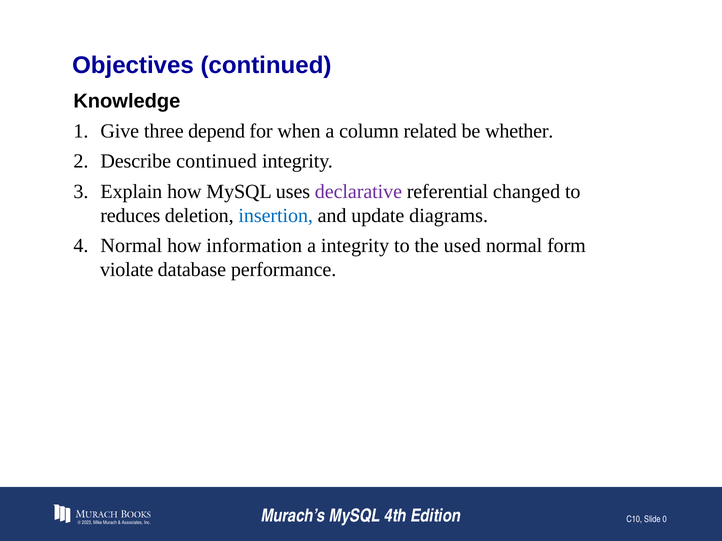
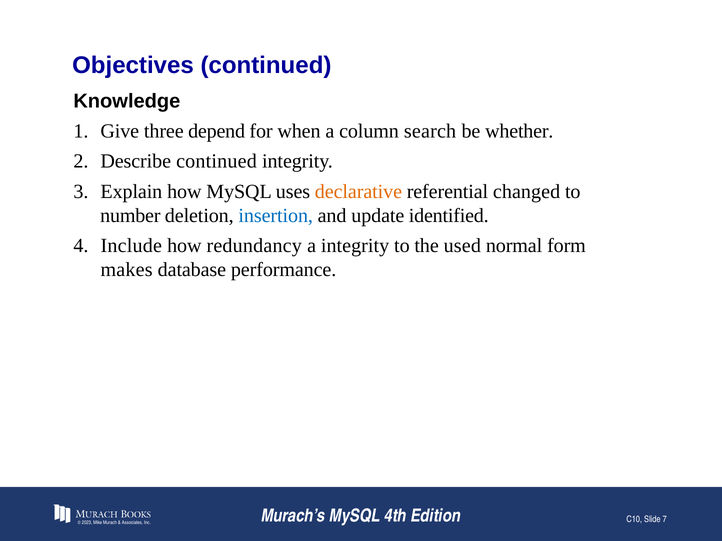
related: related -> search (430, 131)
declarative colour: purple -> orange (358, 192)
reduces: reduces -> number (130, 216)
diagrams: diagrams -> identified (449, 216)
Normal: Normal -> Include (131, 246)
information: information -> redundancy (254, 246)
violate: violate -> makes (127, 270)
0: 0 -> 7 (665, 520)
